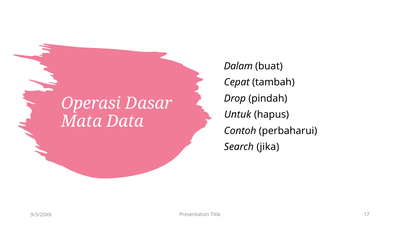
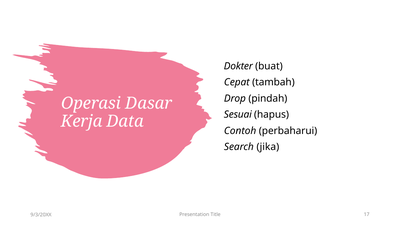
Dalam: Dalam -> Dokter (238, 66)
Untuk: Untuk -> Sesuai (238, 115)
Mata: Mata -> Kerja (82, 121)
